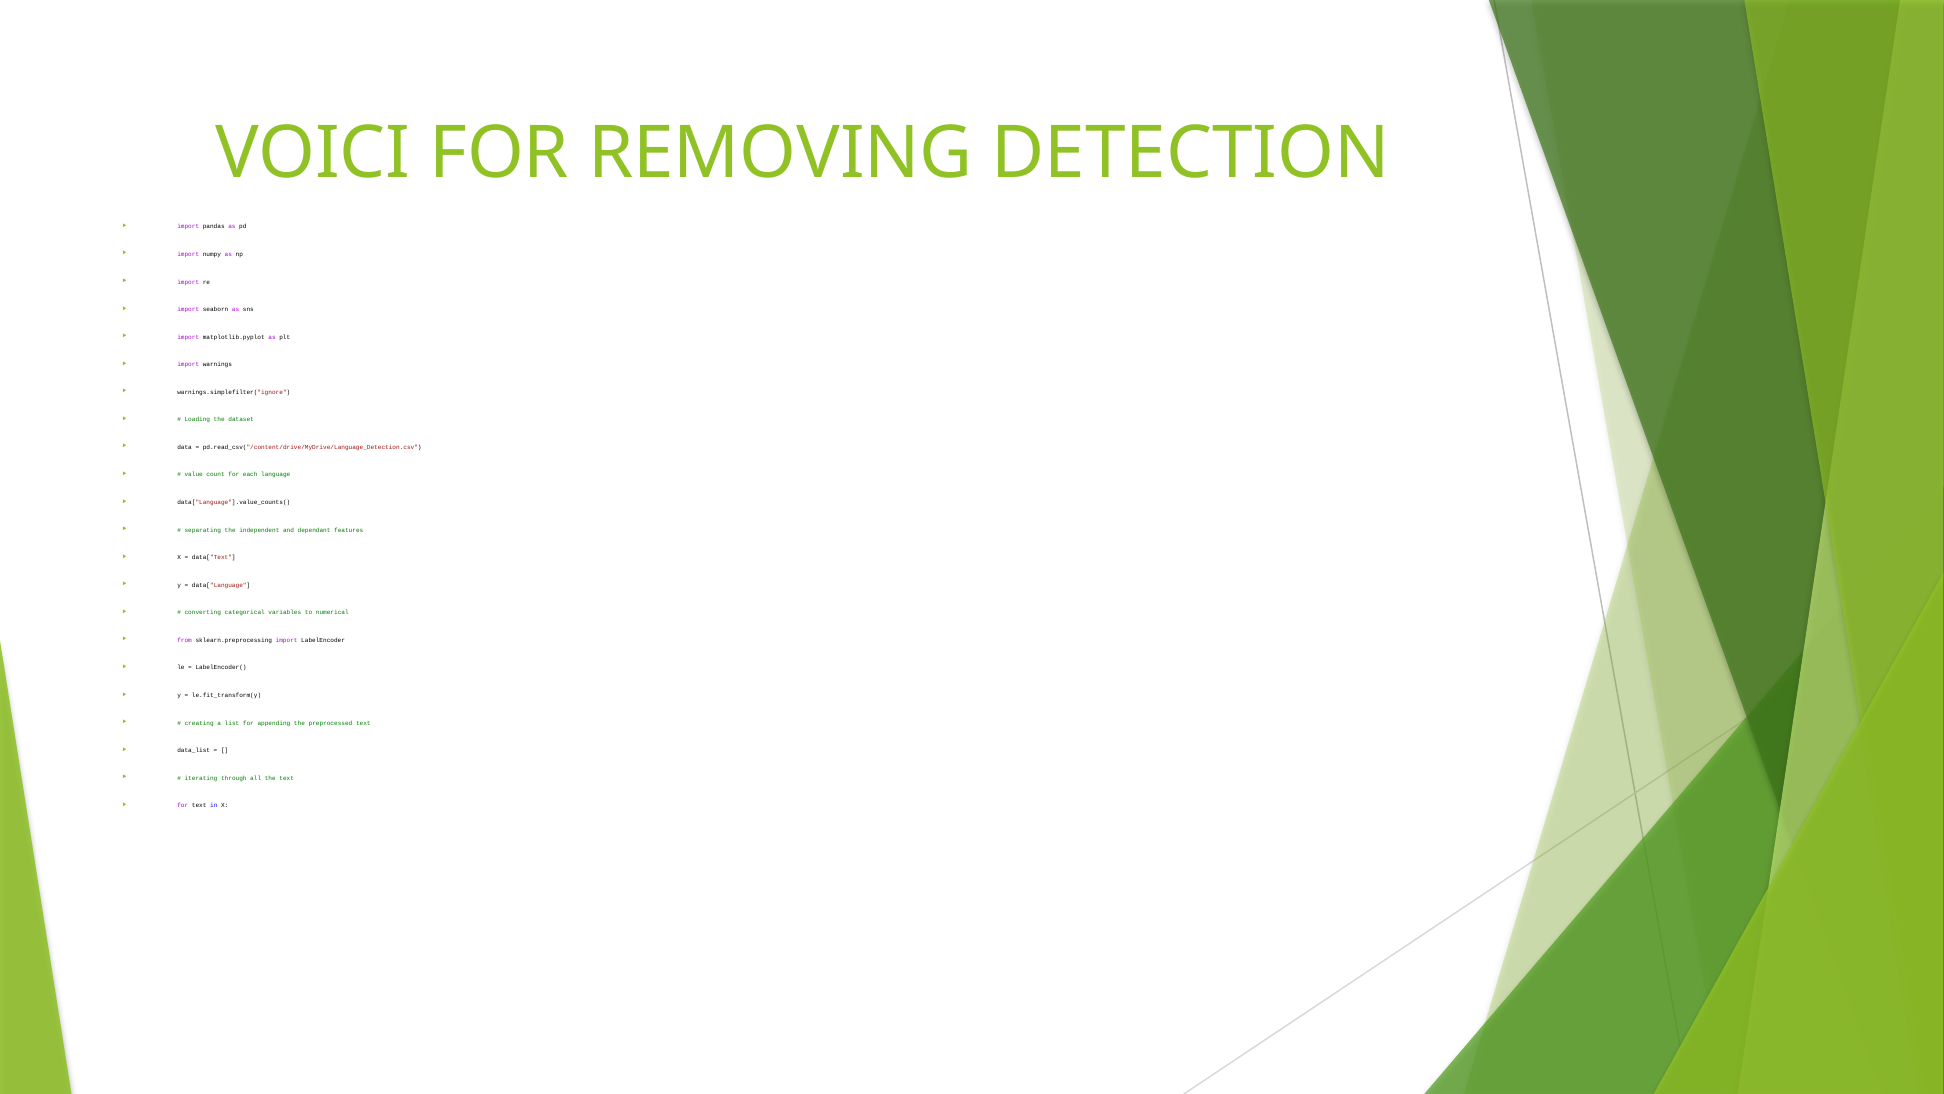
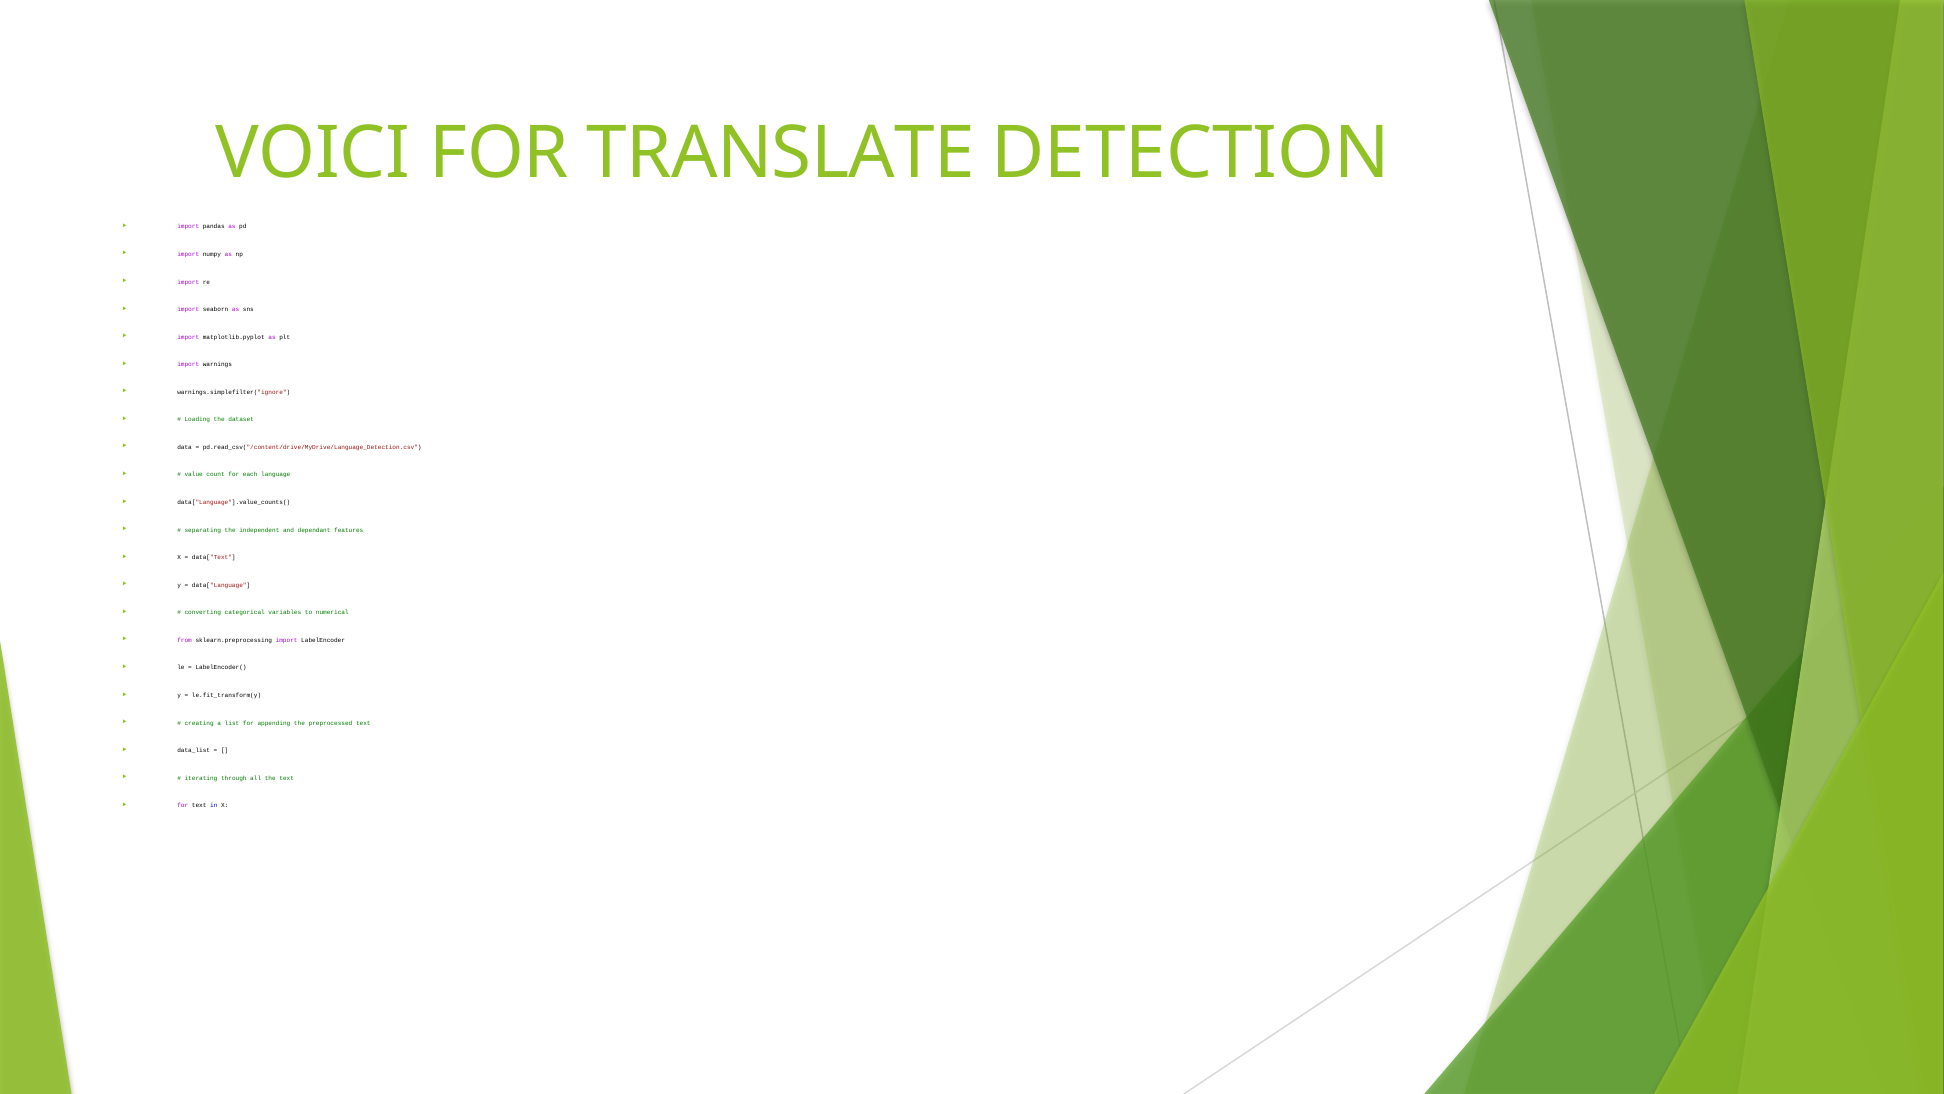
REMOVING: REMOVING -> TRANSLATE (781, 153)
